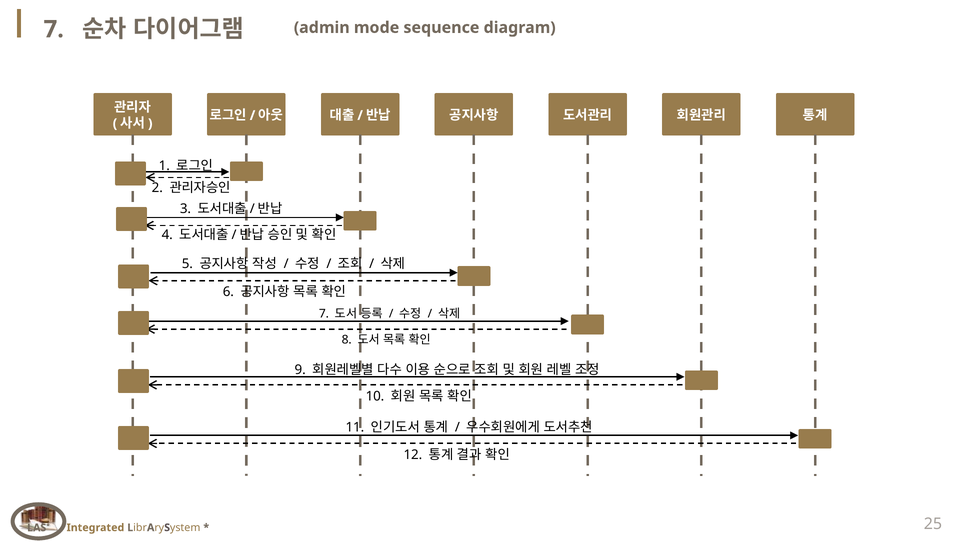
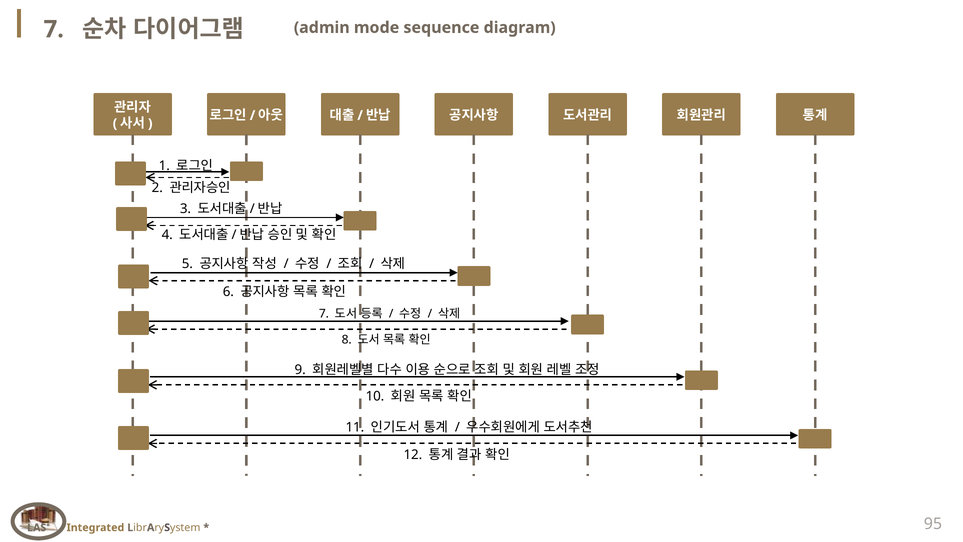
25: 25 -> 95 (933, 524)
